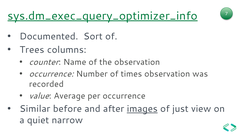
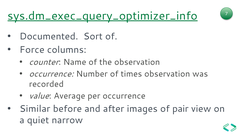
Trees: Trees -> Force (32, 50)
images underline: present -> none (142, 109)
just: just -> pair (180, 109)
